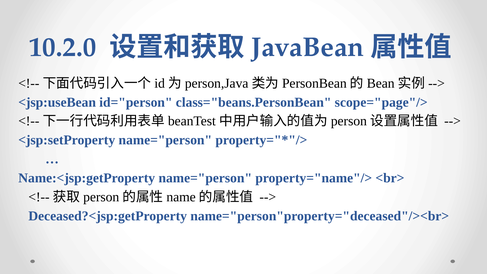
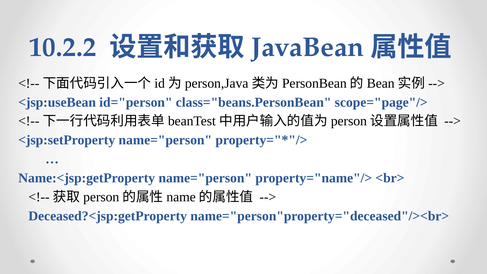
10.2.0: 10.2.0 -> 10.2.2 (63, 47)
